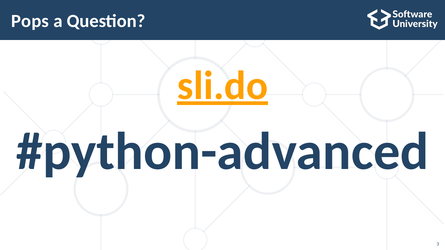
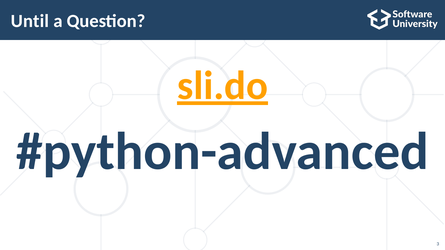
Pops: Pops -> Until (30, 21)
